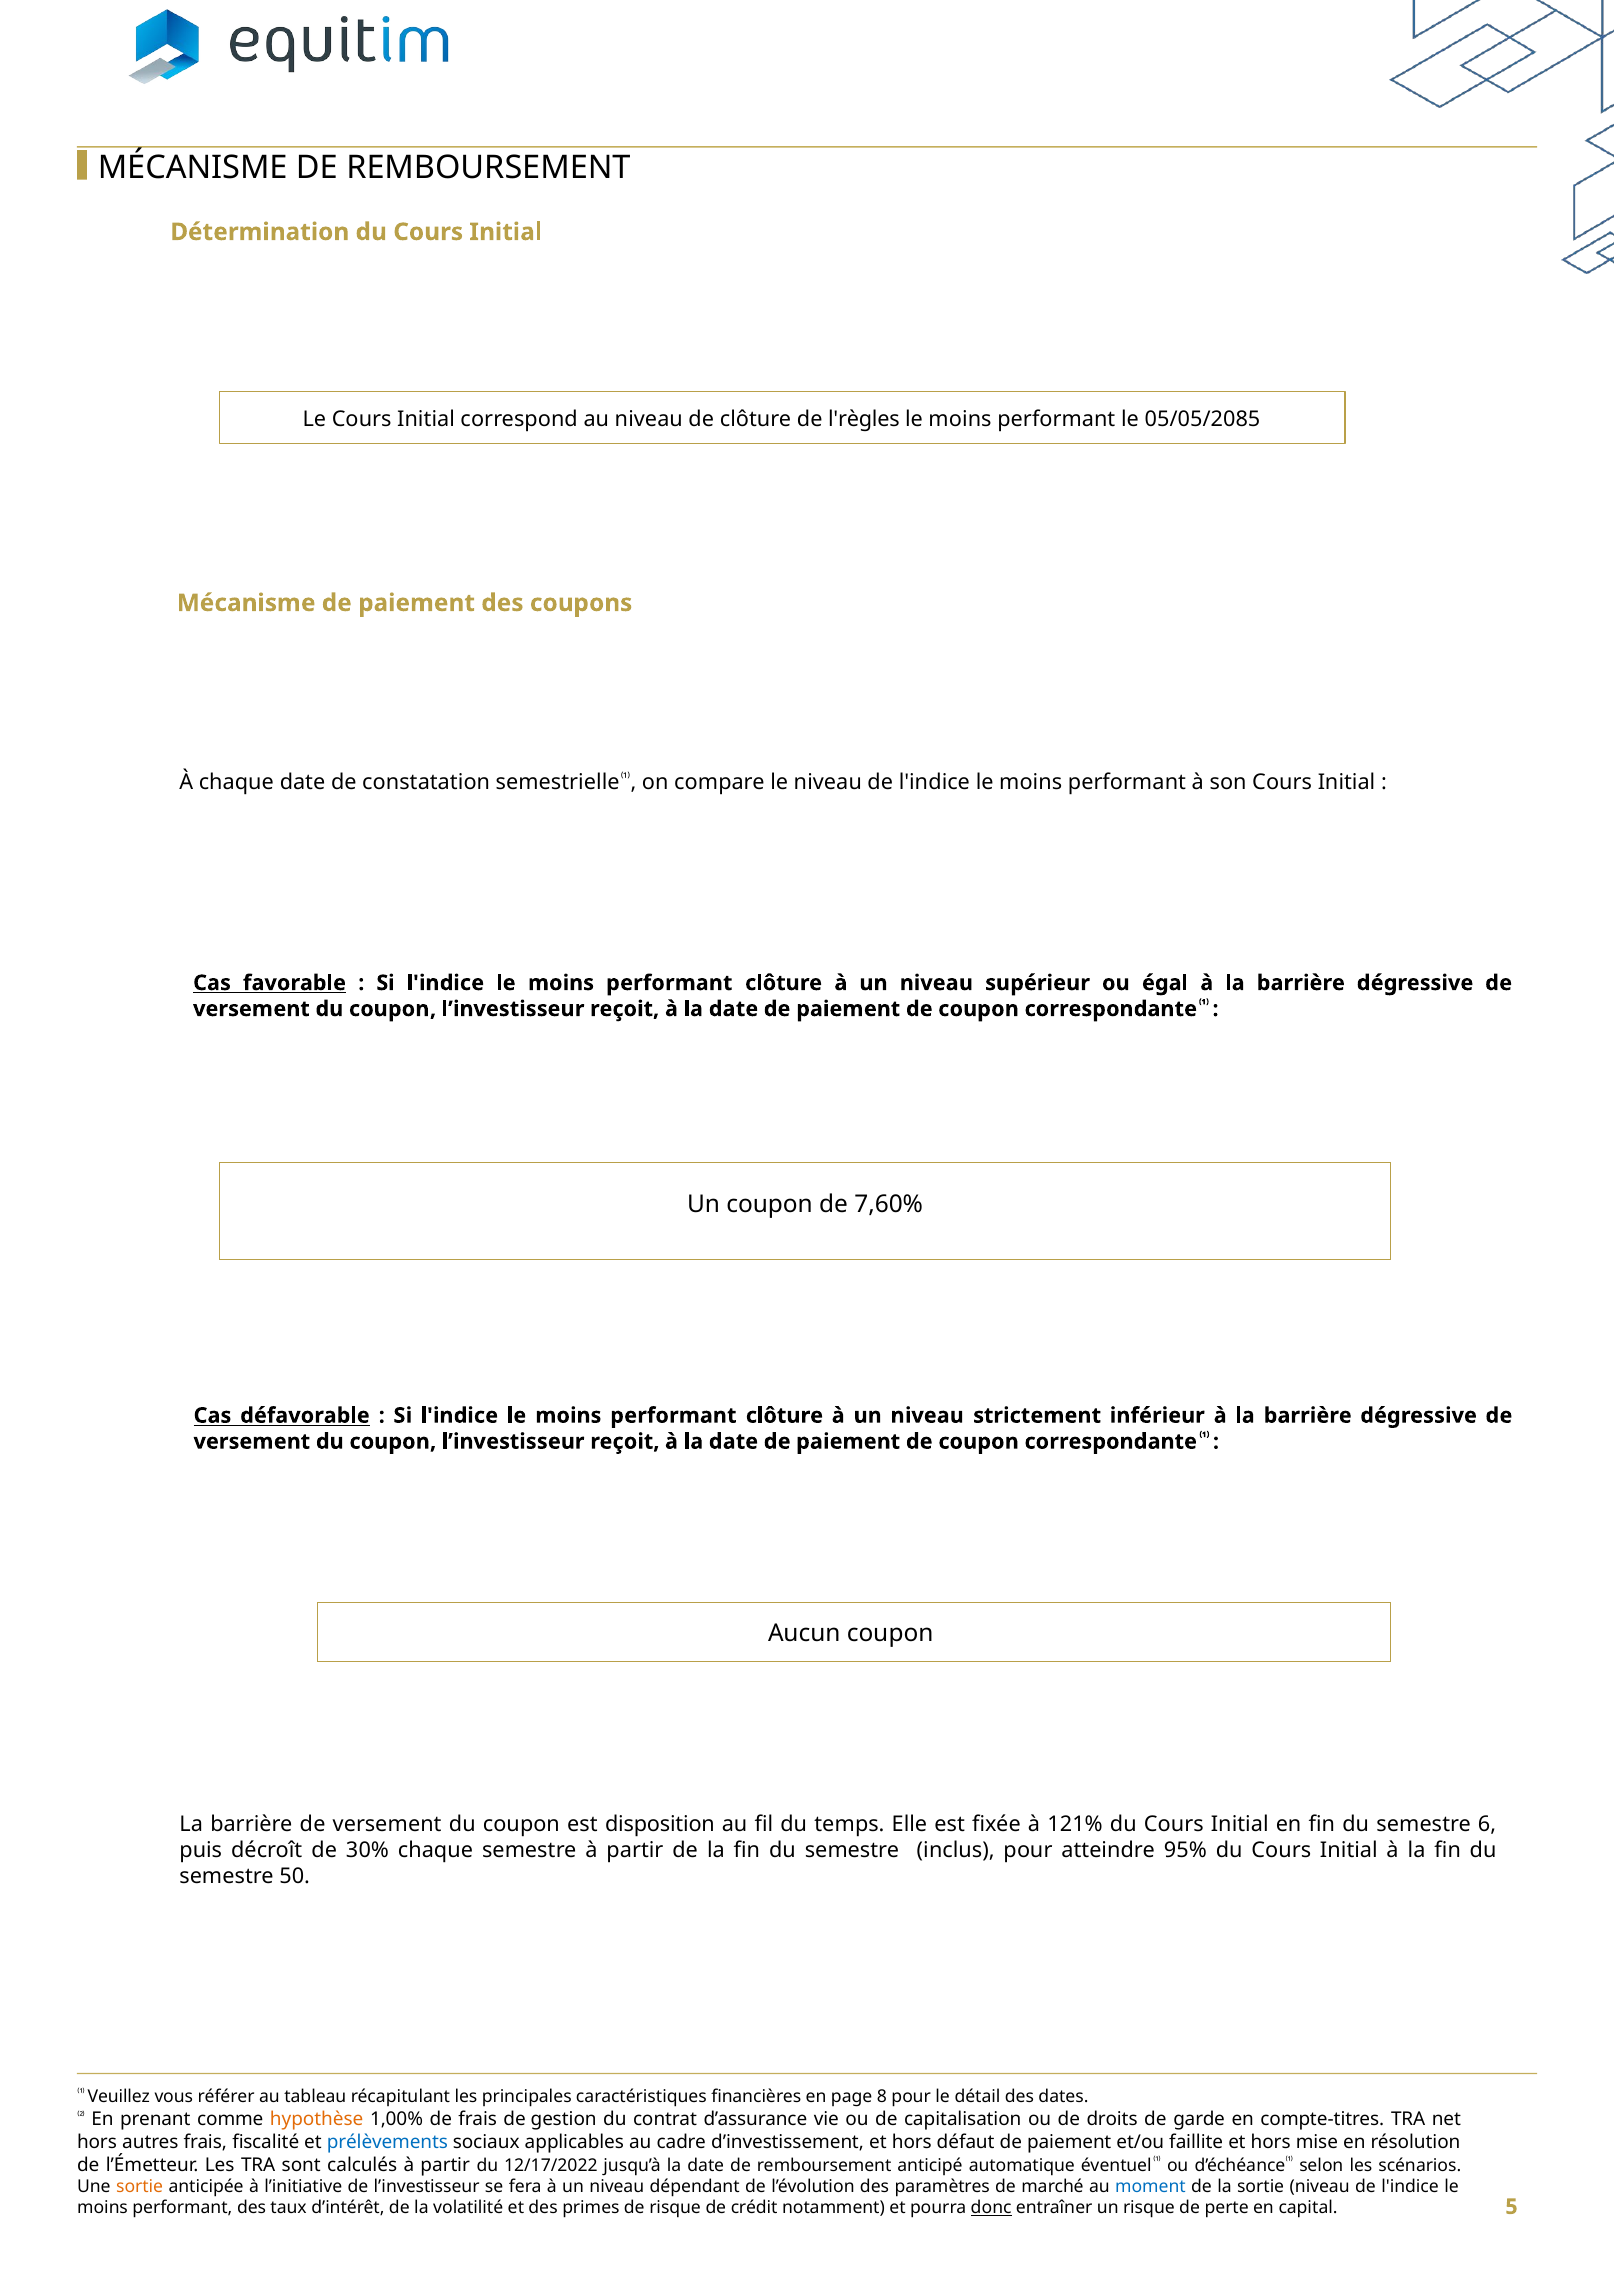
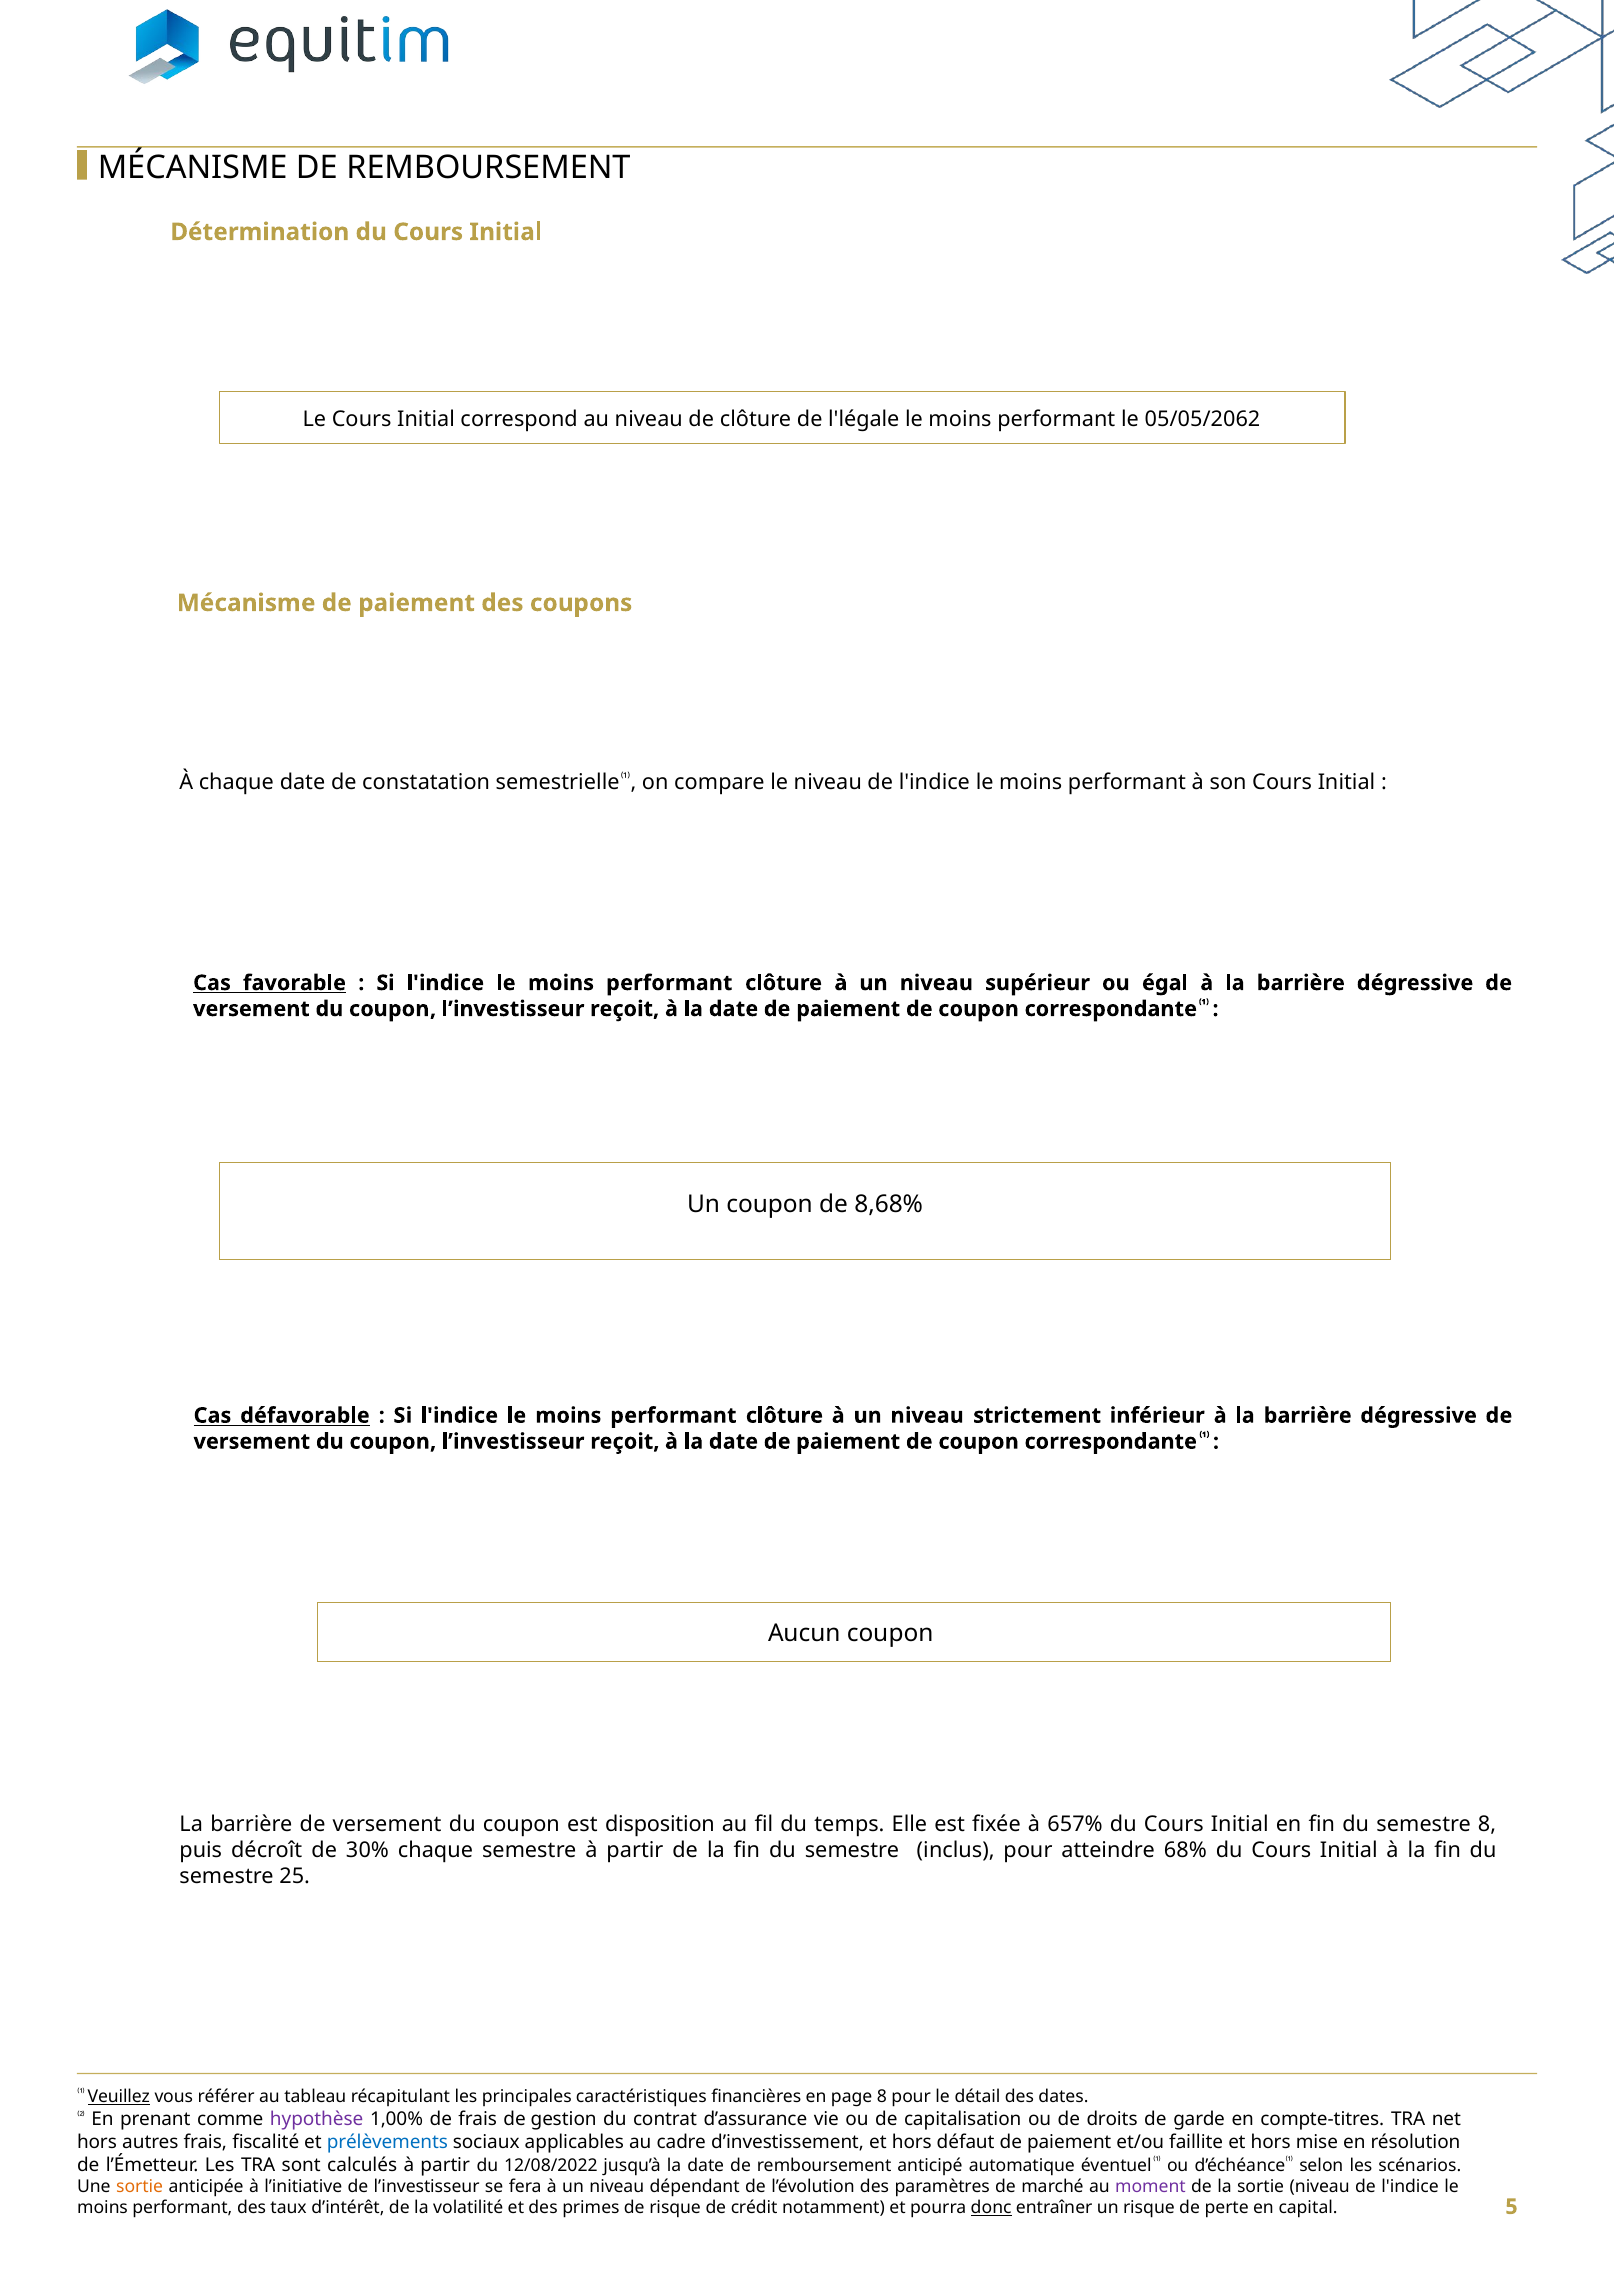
l'règles: l'règles -> l'légale (864, 419)
05/05/2085: 05/05/2085 -> 05/05/2062 (1203, 419)
7,60%: 7,60% -> 8,68% (889, 1204)
121%: 121% -> 657% (1075, 1824)
semestre 6: 6 -> 8 (1487, 1824)
95%: 95% -> 68% (1185, 1850)
50: 50 -> 25 (295, 1876)
Veuillez underline: none -> present (119, 2097)
hypothèse colour: orange -> purple (317, 2119)
12/17/2022: 12/17/2022 -> 12/08/2022 (551, 2165)
moment colour: blue -> purple (1150, 2186)
